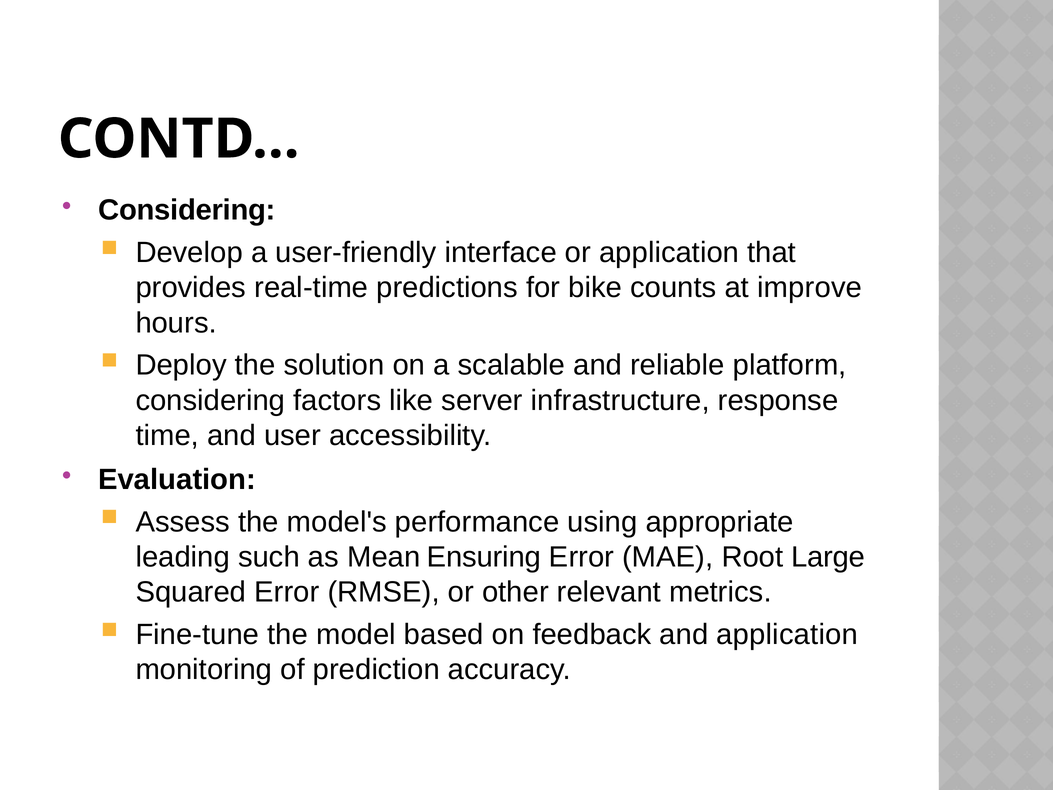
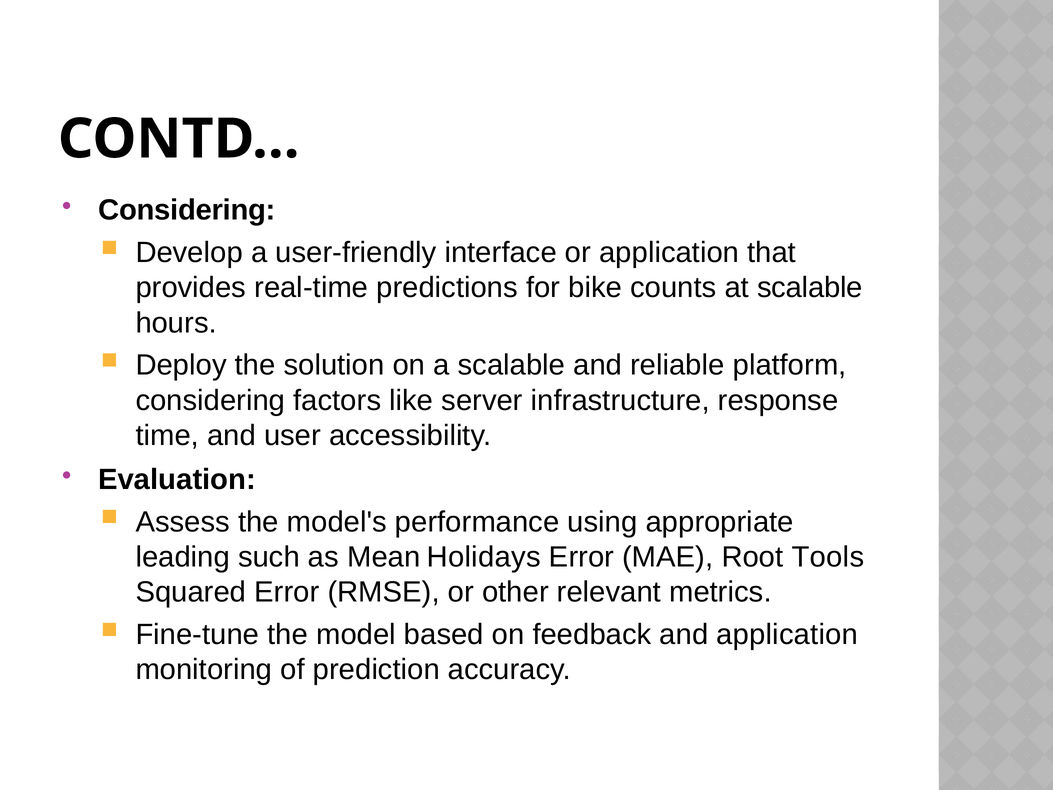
at improve: improve -> scalable (810, 288)
Ensuring: Ensuring -> Holidays (484, 557)
Large: Large -> Tools (828, 557)
